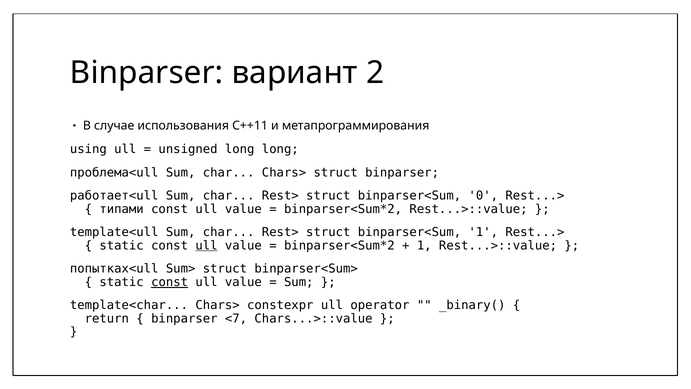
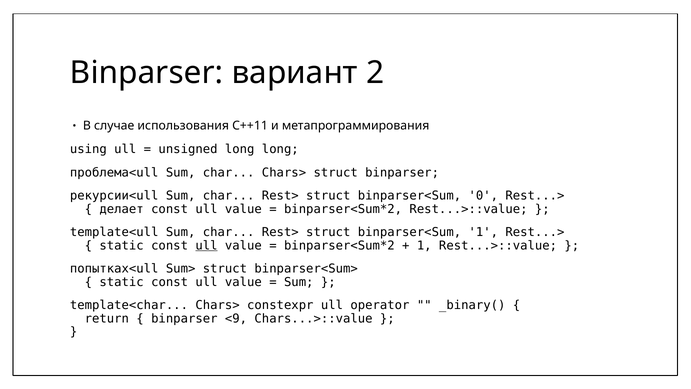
работает<ull: работает<ull -> рекурсии<ull (114, 196)
типами: типами -> делает (122, 209)
const underline: present -> none (170, 282)
<7: <7 -> <9 (236, 318)
